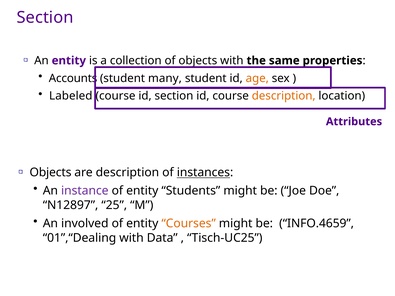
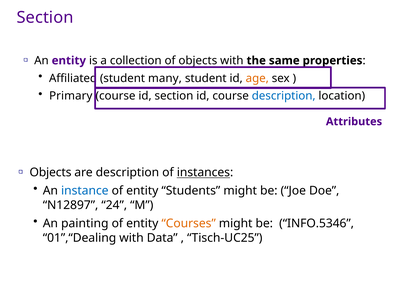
Accounts: Accounts -> Affiliated (73, 78)
Labeled: Labeled -> Primary (71, 96)
description colour: orange -> blue (284, 96)
instance colour: purple -> blue (85, 191)
25: 25 -> 24 (114, 205)
involved: involved -> painting (85, 224)
INFO.4659: INFO.4659 -> INFO.5346 (317, 224)
